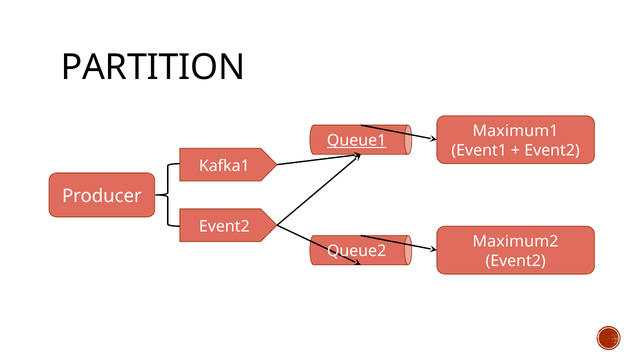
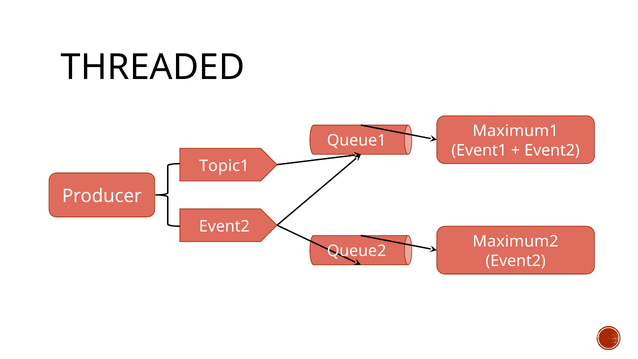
PARTITION: PARTITION -> THREADED (153, 67)
Queue1 underline: present -> none (357, 140)
Kafka1: Kafka1 -> Topic1 (224, 166)
